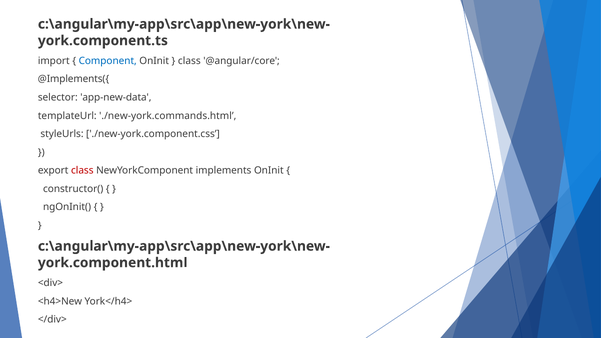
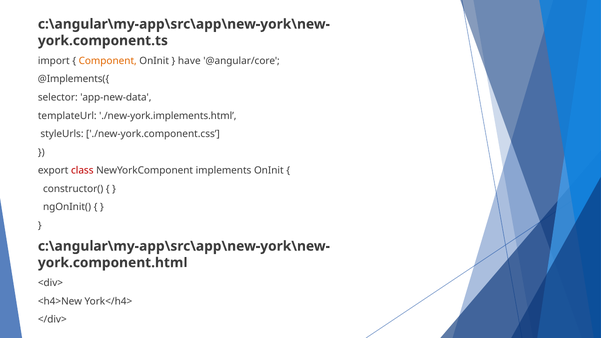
Component colour: blue -> orange (108, 61)
class: class -> have (189, 61)
./new-york.commands.html: ./new-york.commands.html -> ./new-york.implements.html (168, 116)
